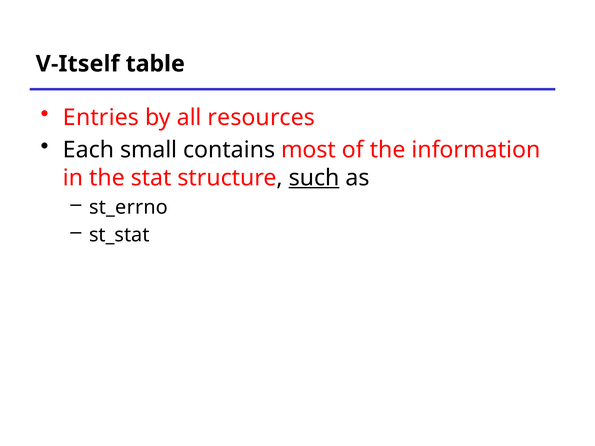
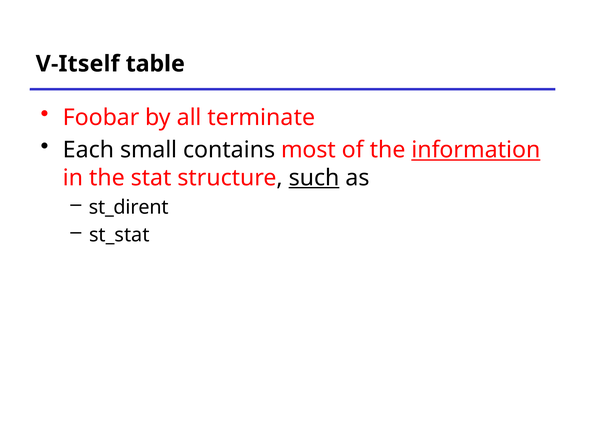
Entries: Entries -> Foobar (101, 118)
resources: resources -> terminate (261, 118)
information underline: none -> present (476, 150)
st_errno: st_errno -> st_dirent (129, 207)
